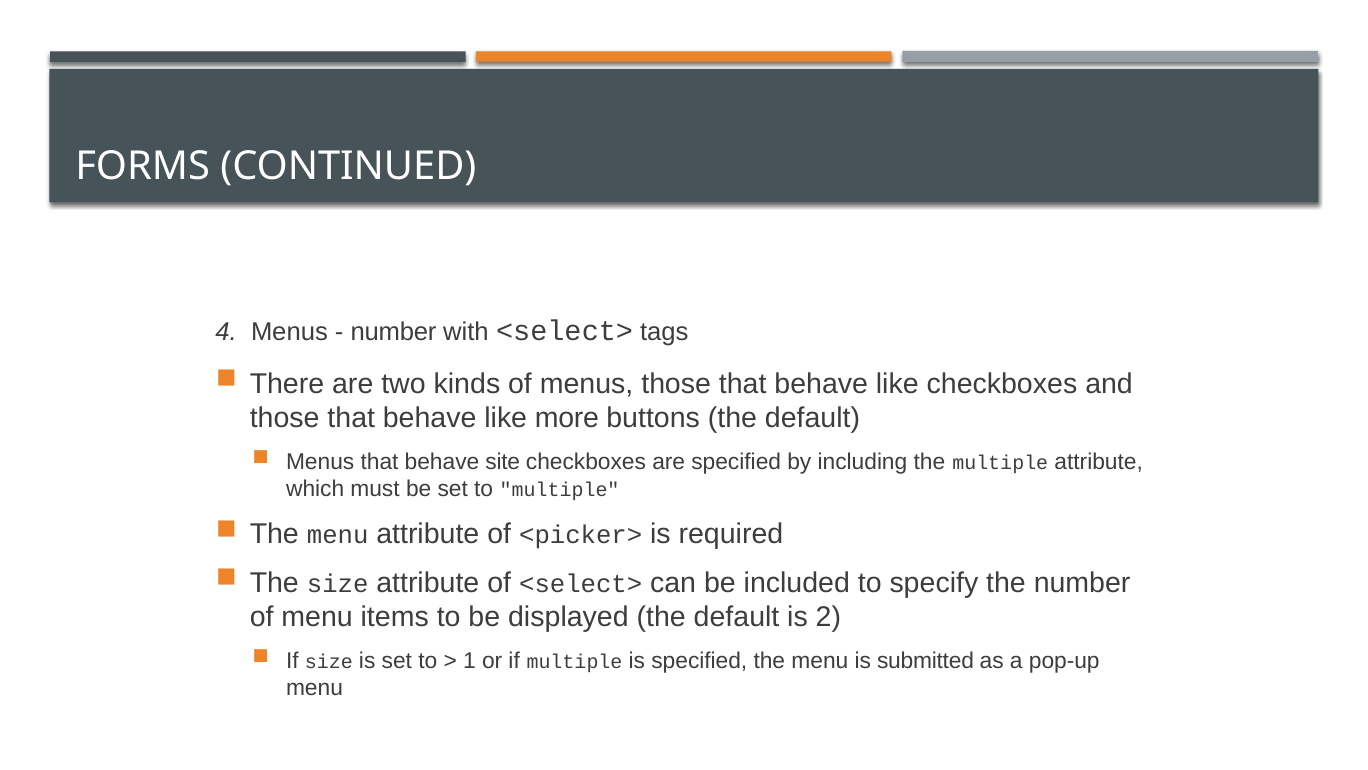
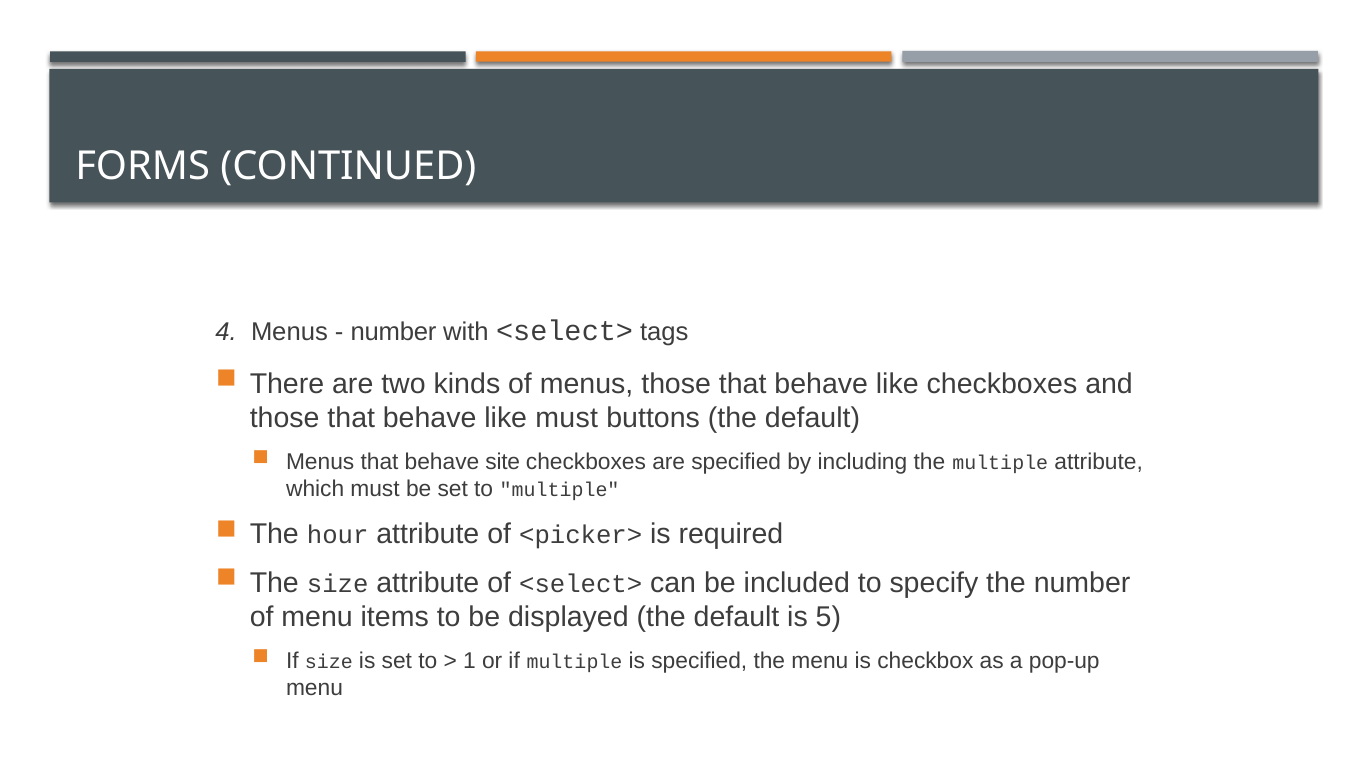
like more: more -> must (567, 418)
menu: menu -> hour (338, 535)
2: 2 -> 5 (828, 617)
submitted: submitted -> checkbox (925, 660)
